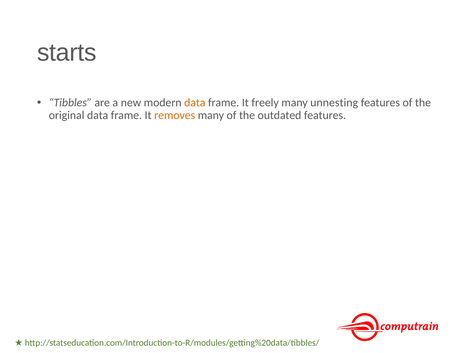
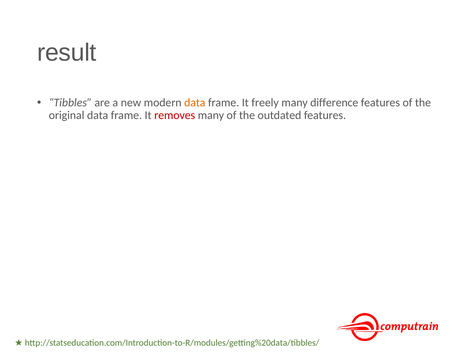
starts: starts -> result (67, 53)
unnesting: unnesting -> difference (334, 102)
removes colour: orange -> red (175, 115)
